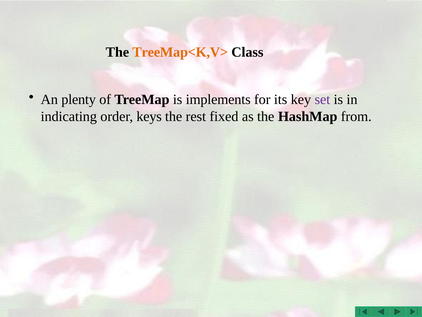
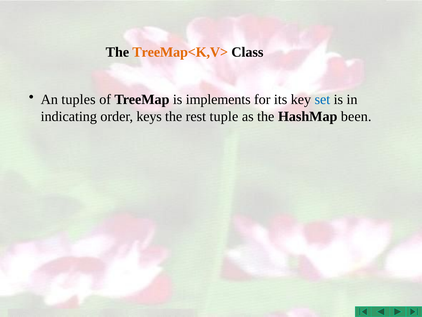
plenty: plenty -> tuples (79, 99)
set colour: purple -> blue (322, 99)
fixed: fixed -> tuple (224, 116)
from: from -> been (356, 116)
